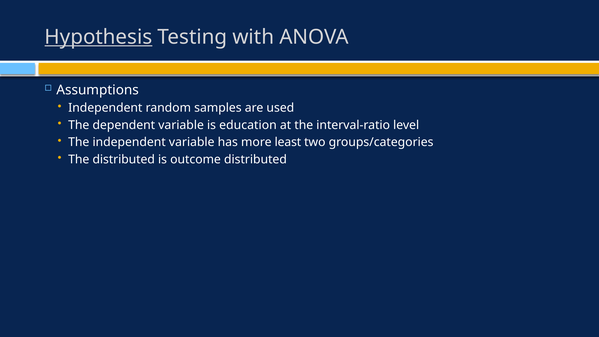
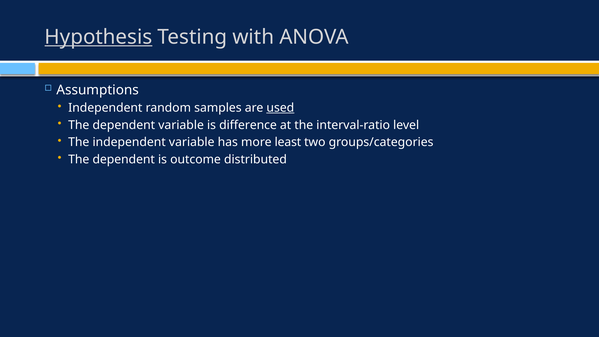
used underline: none -> present (280, 108)
education: education -> difference (248, 125)
distributed: distributed -> dependent (124, 159)
